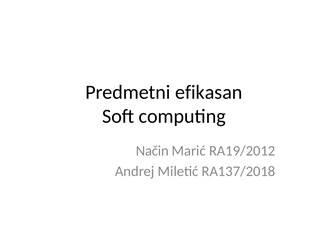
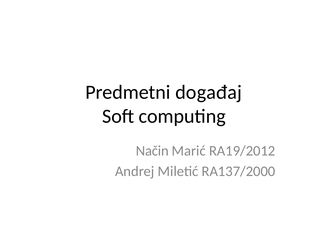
efikasan: efikasan -> događaj (209, 92)
RA137/2018: RA137/2018 -> RA137/2000 (238, 171)
